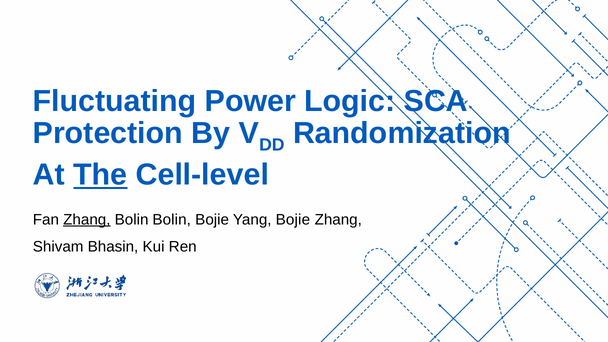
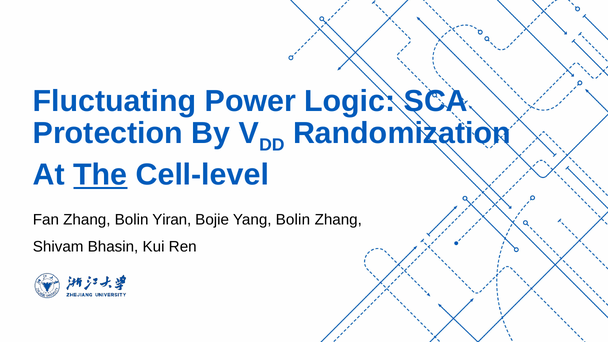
Zhang underline: present -> none (87, 219)
Bolin Bolin: Bolin -> Yiran (172, 219)
Yang Bojie: Bojie -> Bolin (293, 219)
